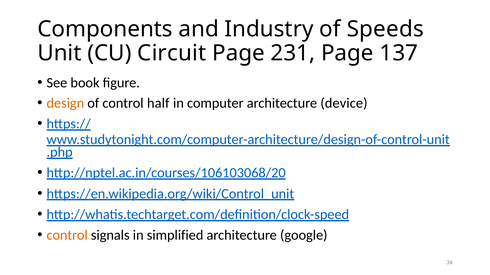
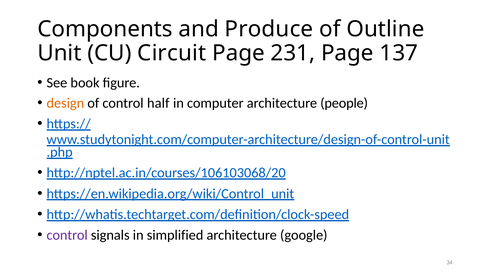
Industry: Industry -> Produce (269, 29)
Speeds: Speeds -> Outline (385, 29)
device: device -> people (344, 103)
control colour: orange -> purple (67, 236)
